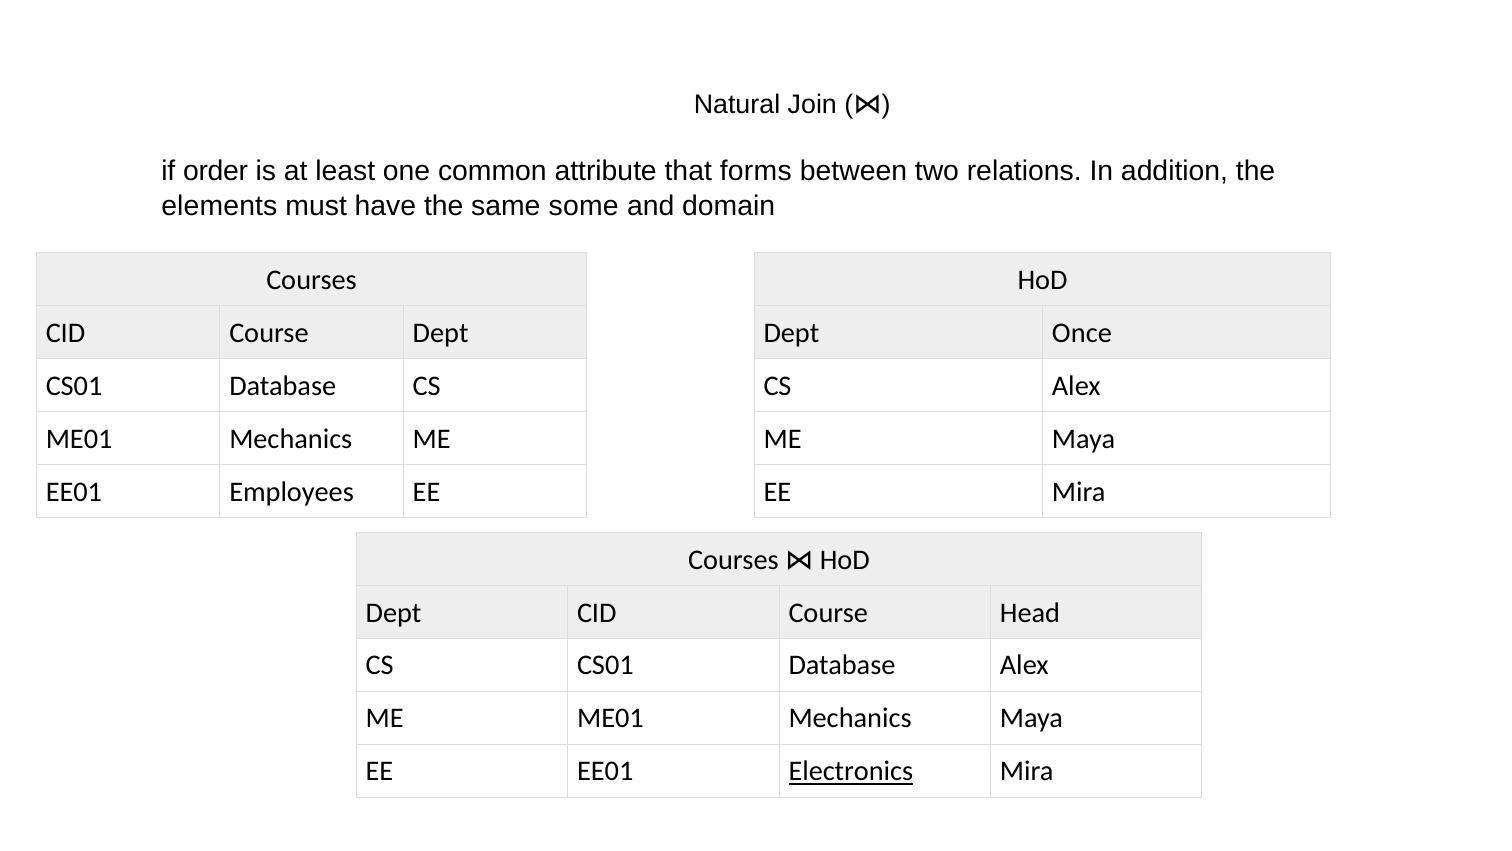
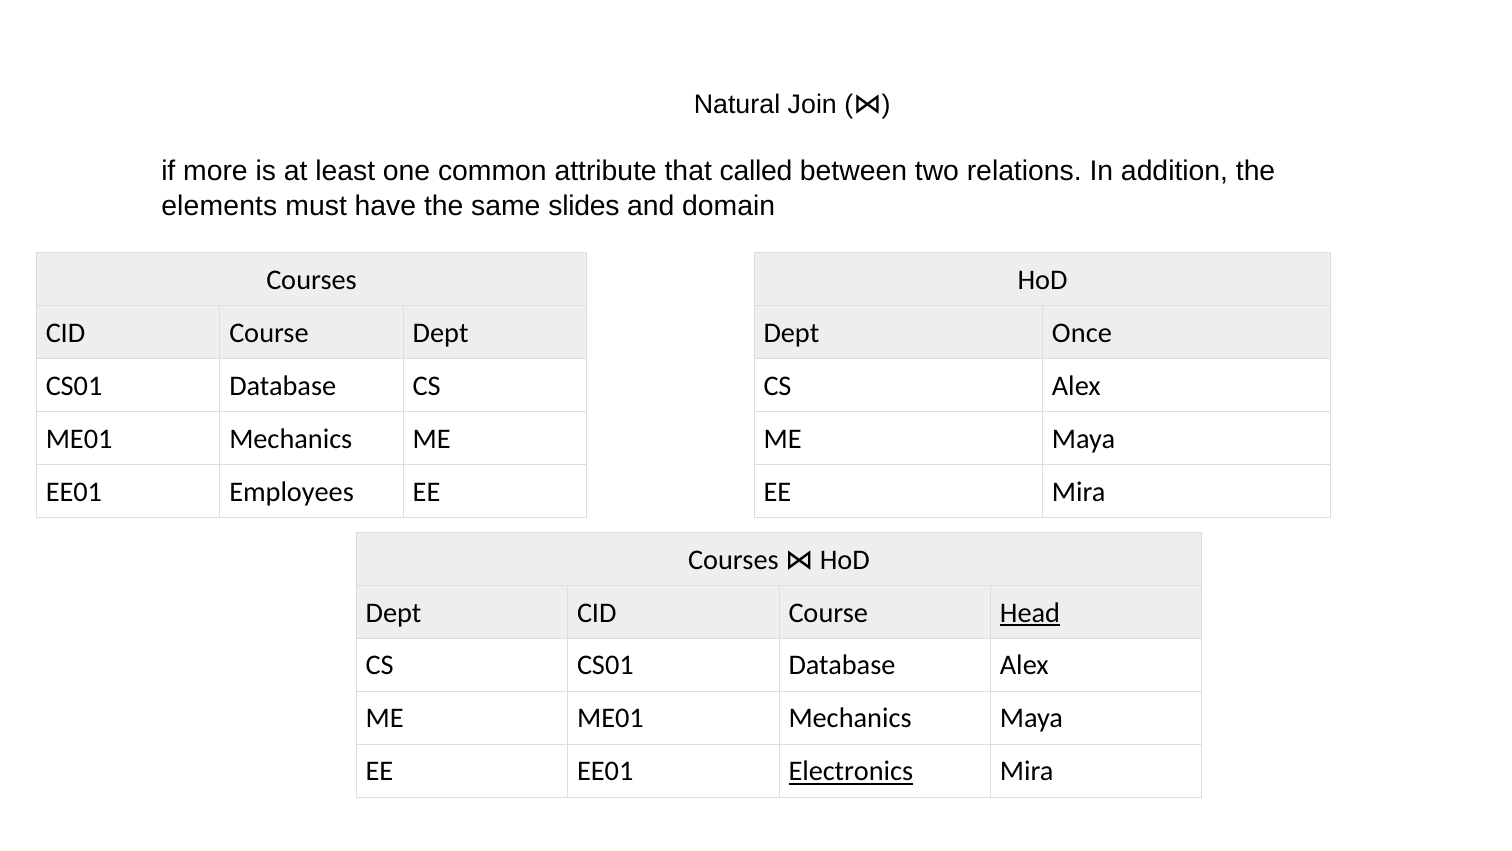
order: order -> more (215, 172)
forms: forms -> called (756, 172)
some: some -> slides (584, 206)
Head underline: none -> present (1030, 612)
